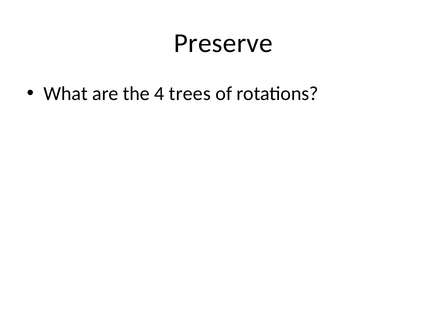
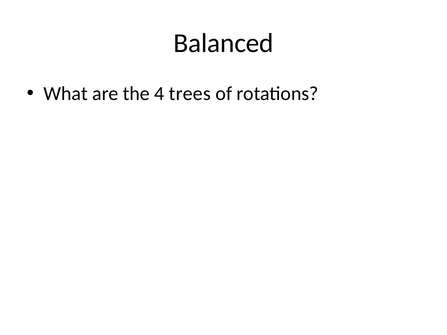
Preserve: Preserve -> Balanced (224, 43)
